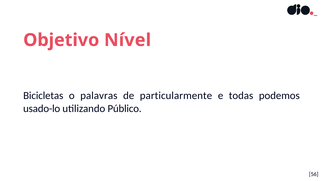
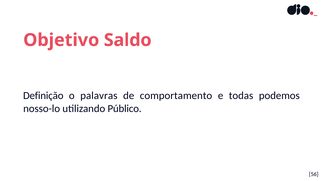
Nível: Nível -> Saldo (128, 40)
Bicicletas: Bicicletas -> Definição (43, 96)
particularmente: particularmente -> comportamento (176, 96)
usado-lo: usado-lo -> nosso-lo (42, 109)
